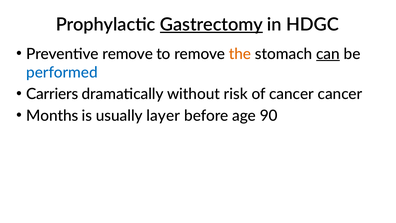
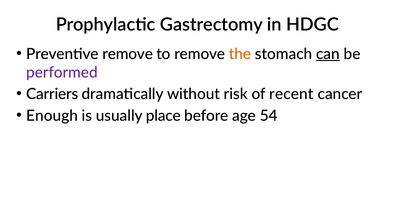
Gastrectomy underline: present -> none (211, 25)
performed colour: blue -> purple (62, 72)
of cancer: cancer -> recent (291, 94)
Months: Months -> Enough (52, 116)
layer: layer -> place (163, 116)
90: 90 -> 54 (269, 116)
